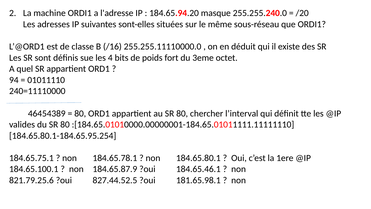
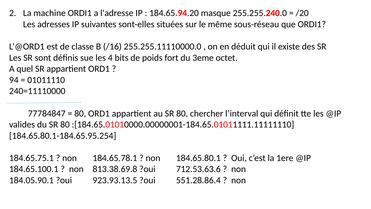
46454389: 46454389 -> 77784847 (47, 113)
184.65.87.9: 184.65.87.9 -> 813.38.69.8 (115, 169)
184.65.46.1: 184.65.46.1 -> 712.53.63.6 (198, 169)
821.79.25.6: 821.79.25.6 -> 184.05.90.1 (31, 180)
827.44.52.5: 827.44.52.5 -> 923.93.13.5 (115, 180)
181.65.98.1: 181.65.98.1 -> 551.28.86.4 (198, 180)
